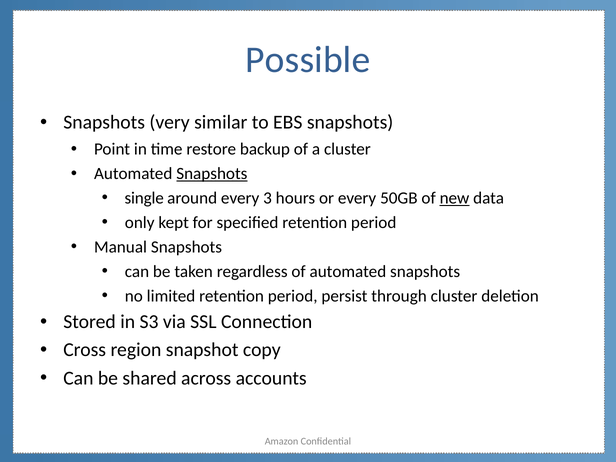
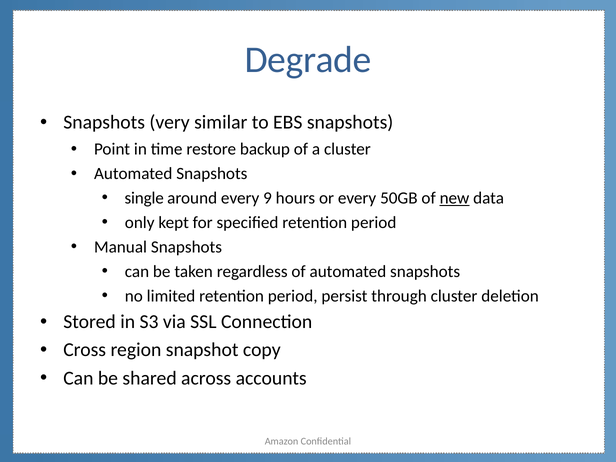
Possible: Possible -> Degrade (308, 60)
Snapshots underline: present -> none (212, 174)
3: 3 -> 9 (268, 198)
